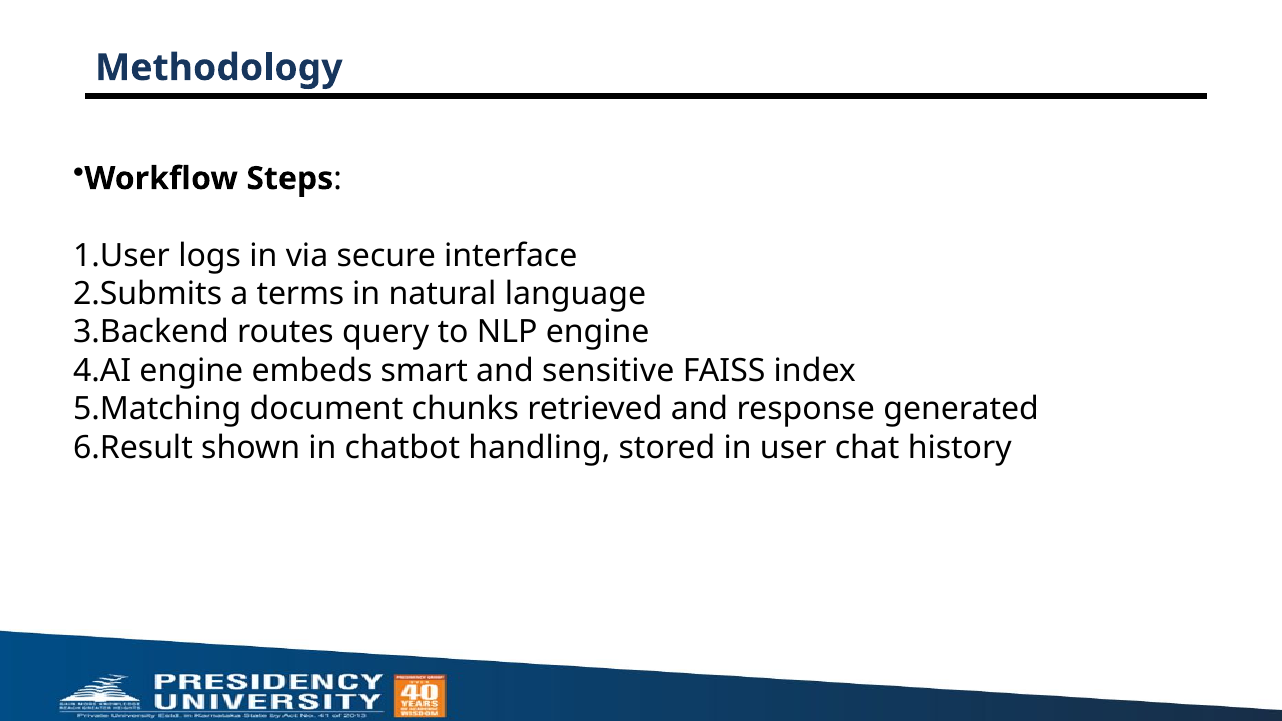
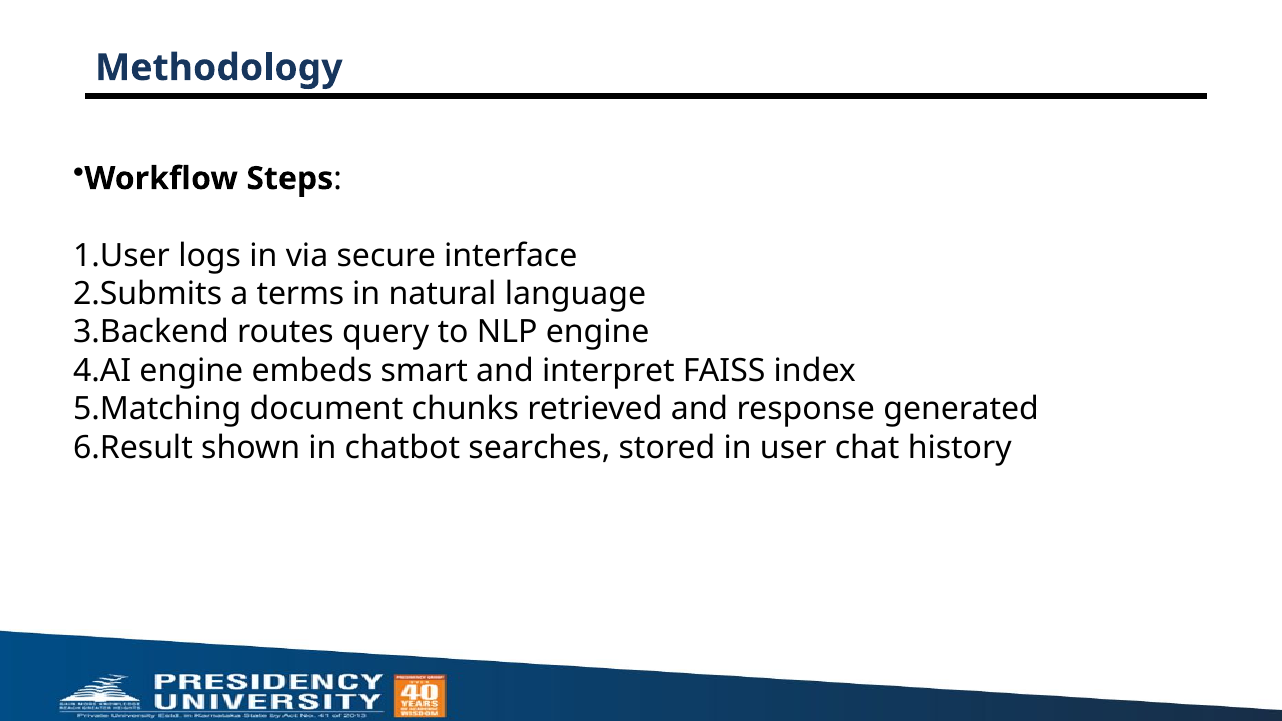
sensitive: sensitive -> interpret (608, 371)
handling: handling -> searches (539, 448)
